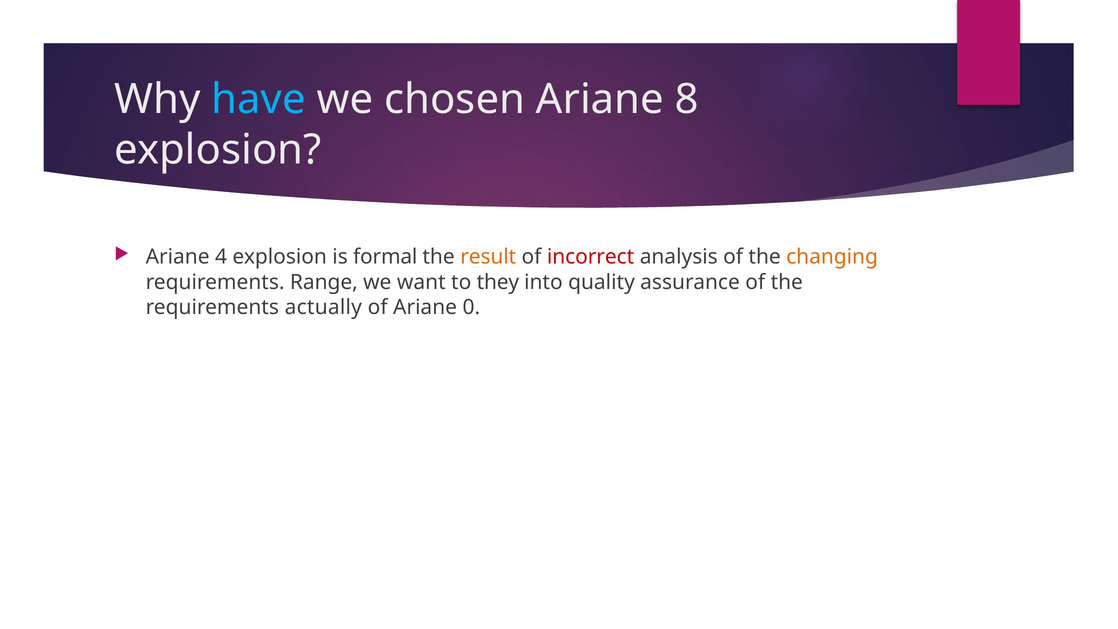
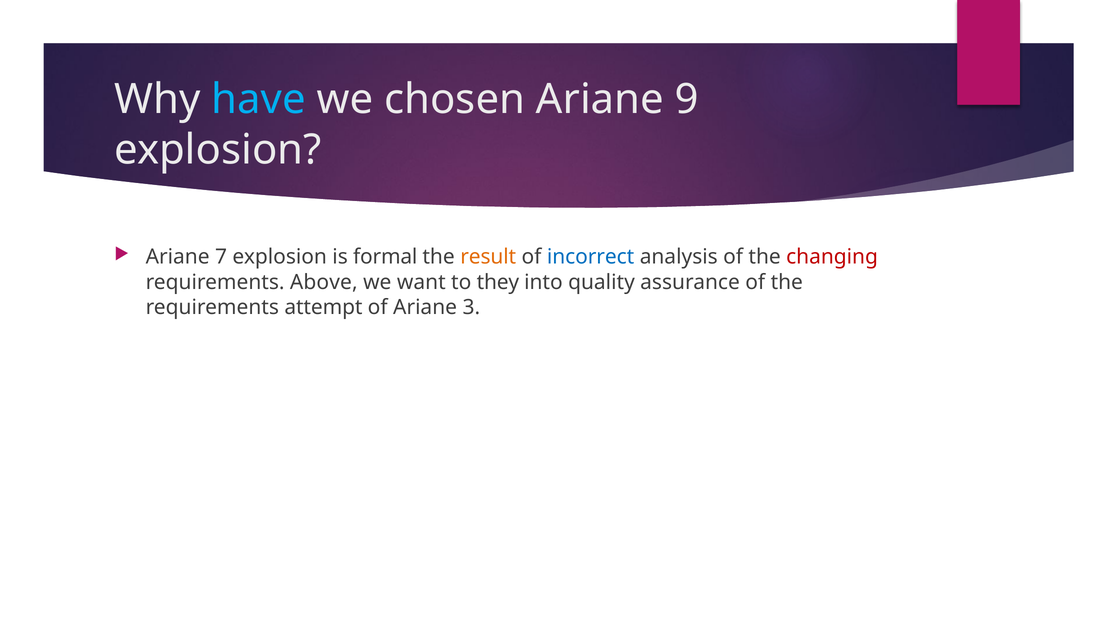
8: 8 -> 9 (687, 99)
4: 4 -> 7 (221, 257)
incorrect colour: red -> blue (591, 257)
changing colour: orange -> red (832, 257)
Range: Range -> Above (324, 282)
actually: actually -> attempt (323, 307)
0: 0 -> 3 (471, 307)
